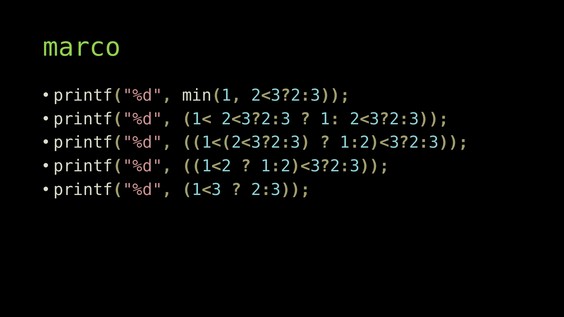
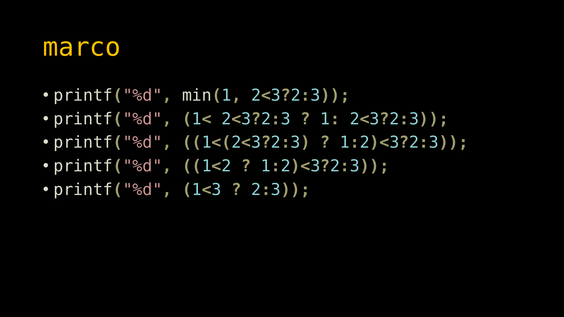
marco colour: light green -> yellow (82, 47)
